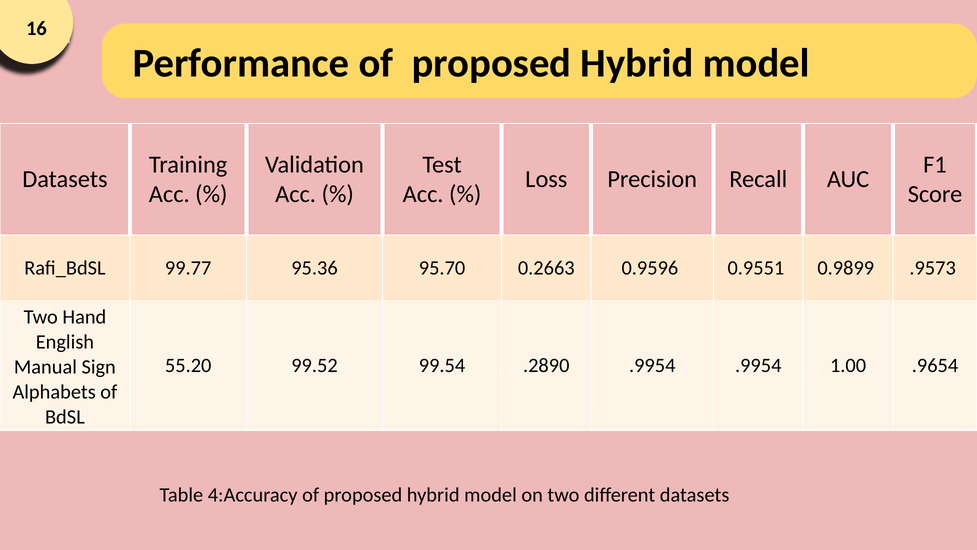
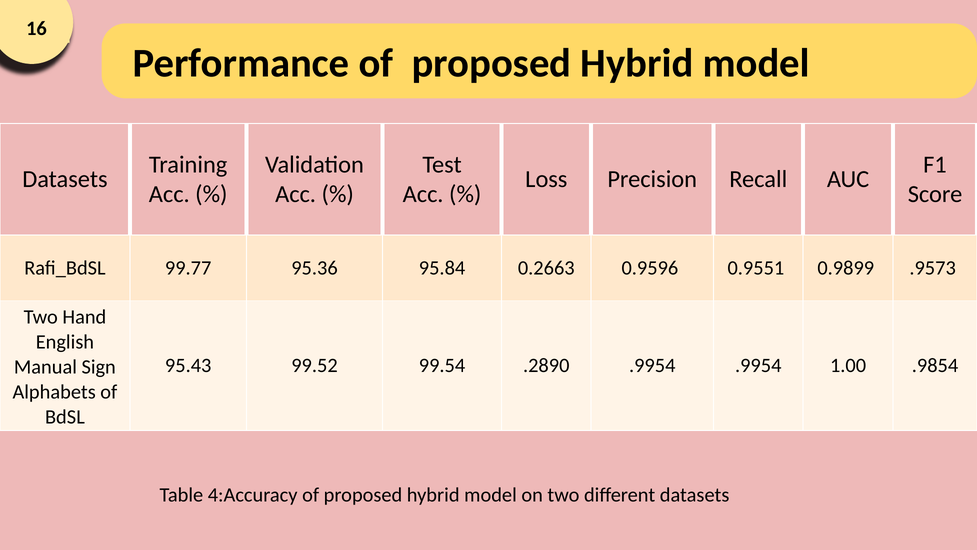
95.70: 95.70 -> 95.84 (442, 268)
55.20: 55.20 -> 95.43 (188, 365)
.9654: .9654 -> .9854 (935, 365)
